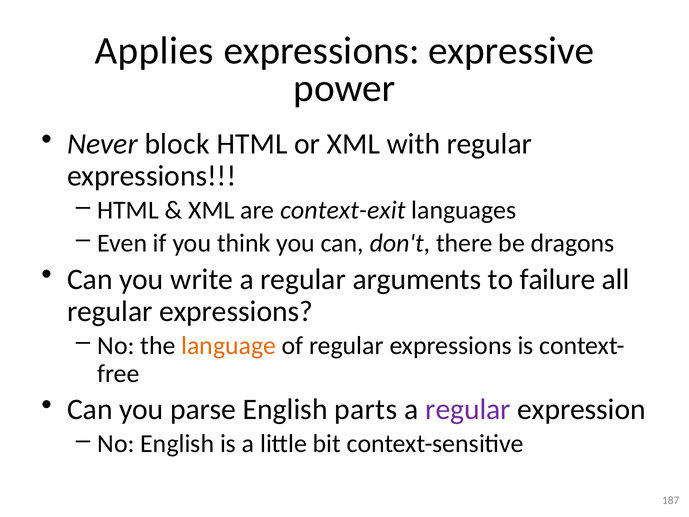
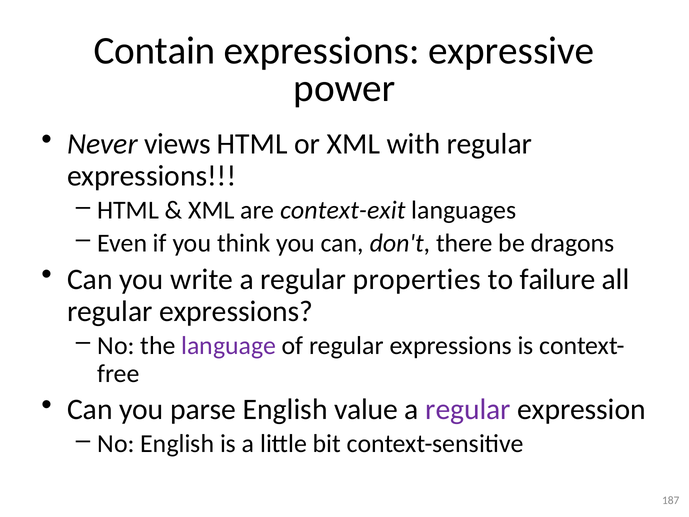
Applies: Applies -> Contain (155, 51)
block: block -> views (177, 144)
arguments: arguments -> properties (417, 279)
language colour: orange -> purple (229, 345)
parts: parts -> value (366, 409)
